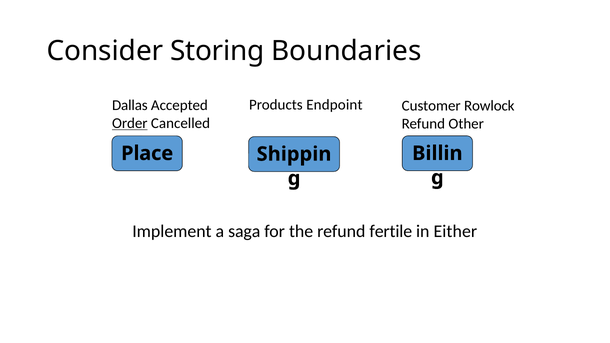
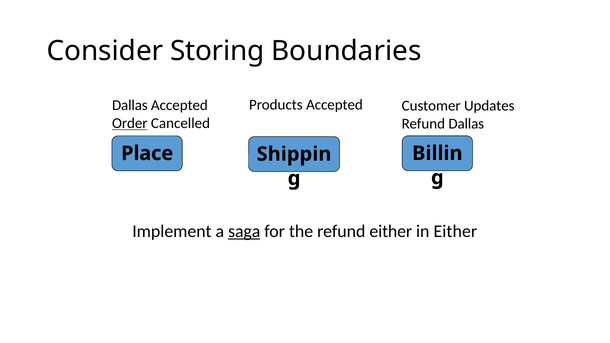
Products Endpoint: Endpoint -> Accepted (334, 105)
Rowlock: Rowlock -> Updates (489, 106)
Refund Other: Other -> Dallas (466, 124)
saga underline: none -> present (244, 231)
refund fertile: fertile -> either (391, 231)
